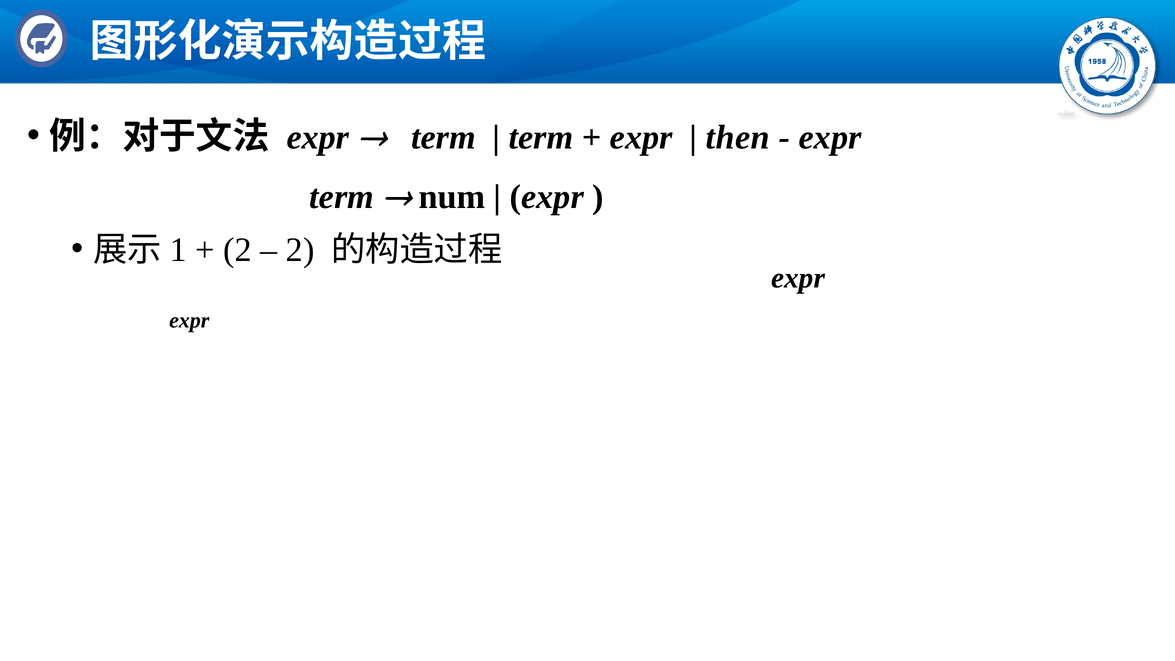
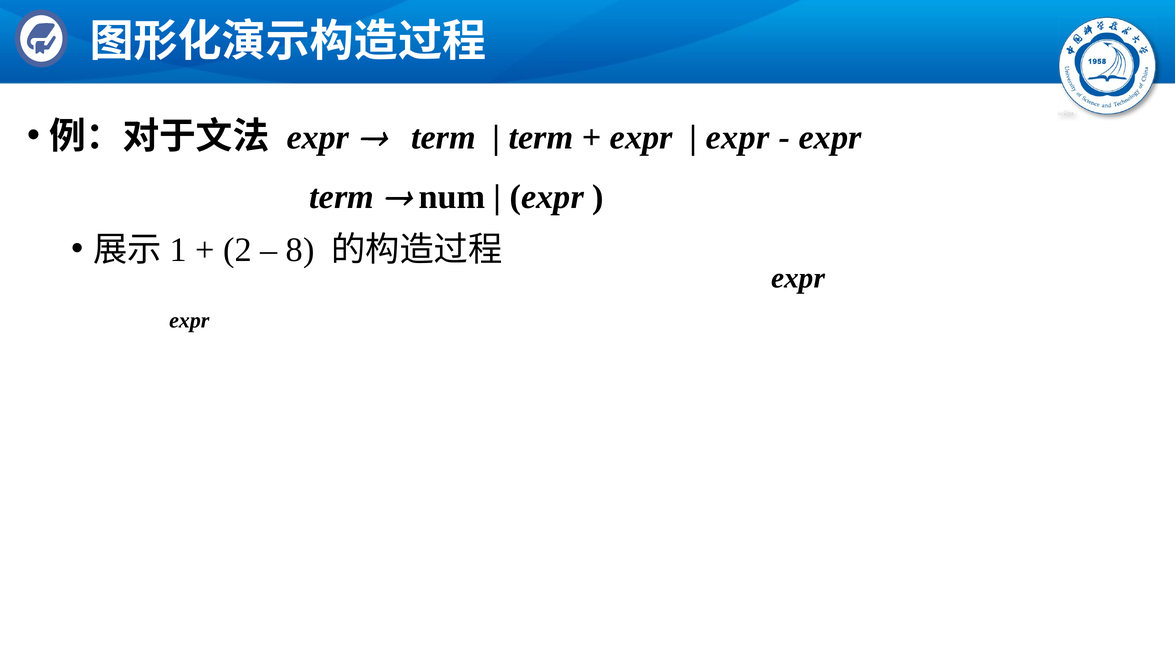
then: then -> expr (738, 137)
2: 2 -> 8 (300, 250)
